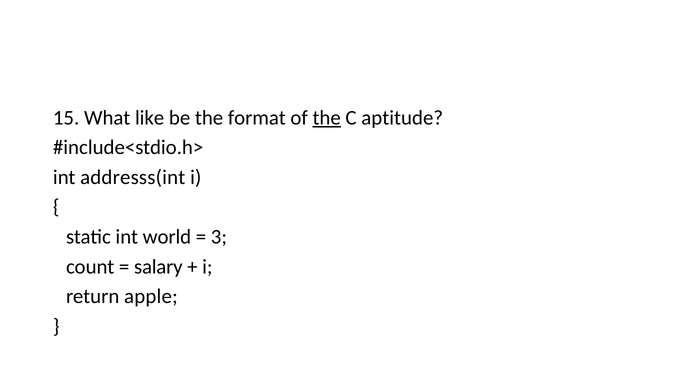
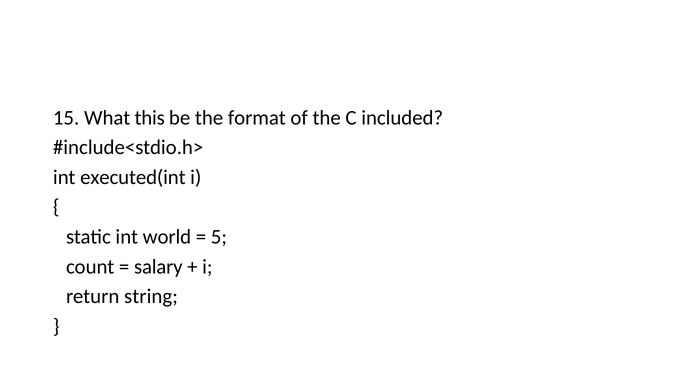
like: like -> this (150, 118)
the underline: present -> none (327, 118)
aptitude: aptitude -> included (402, 118)
addresss(int: addresss(int -> executed(int (133, 177)
3: 3 -> 5 (219, 237)
apple: apple -> string (151, 296)
